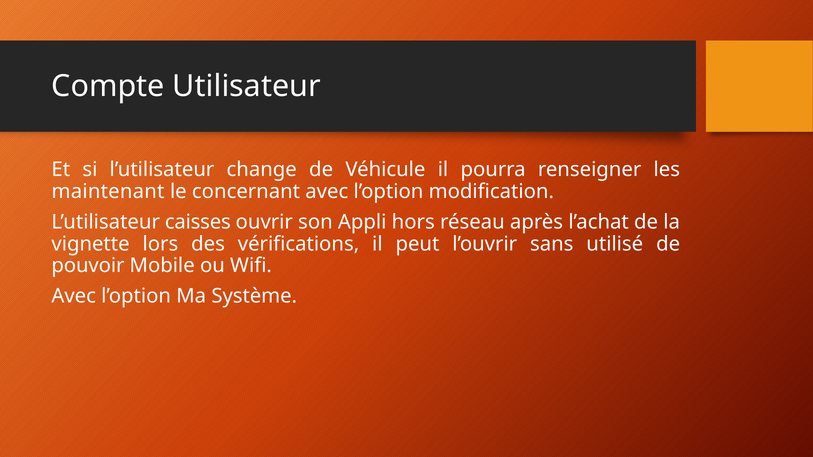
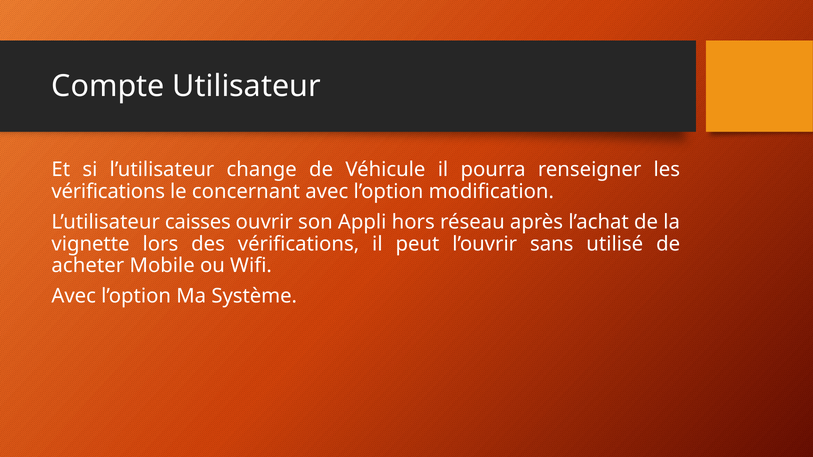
maintenant: maintenant -> vérifications (108, 192)
pouvoir: pouvoir -> acheter (88, 266)
